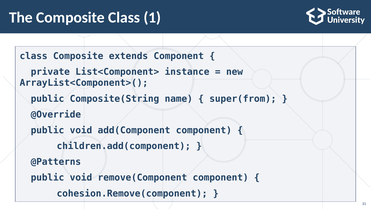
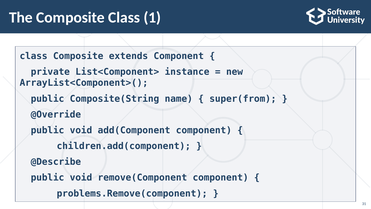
@Patterns: @Patterns -> @Describe (56, 162)
cohesion.Remove(component: cohesion.Remove(component -> problems.Remove(component (132, 193)
